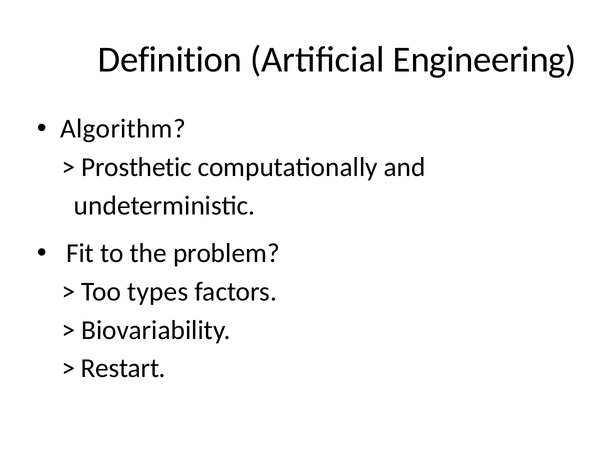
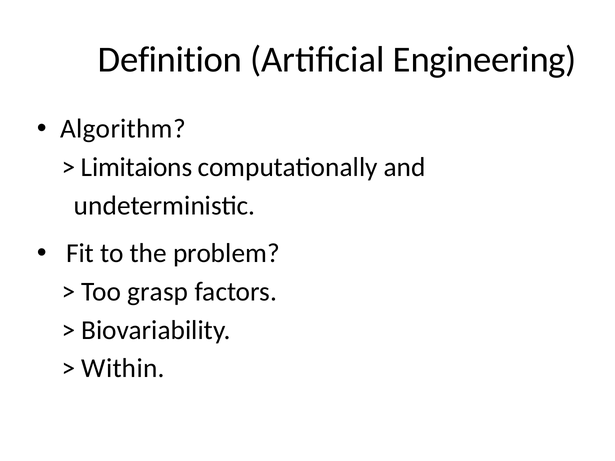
Prosthetic: Prosthetic -> Limitaions (137, 167)
types: types -> grasp (158, 292)
Restart: Restart -> Within (123, 368)
